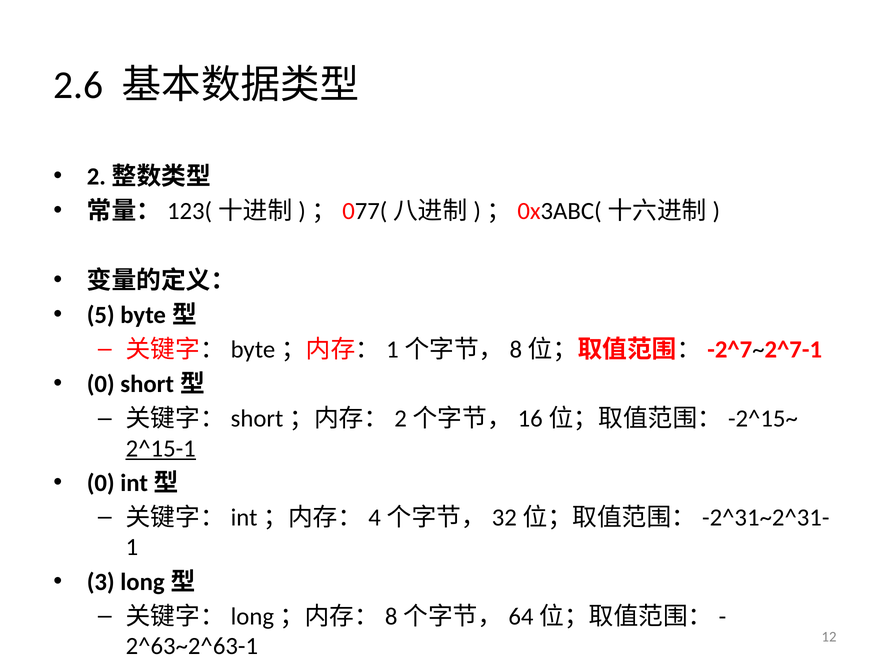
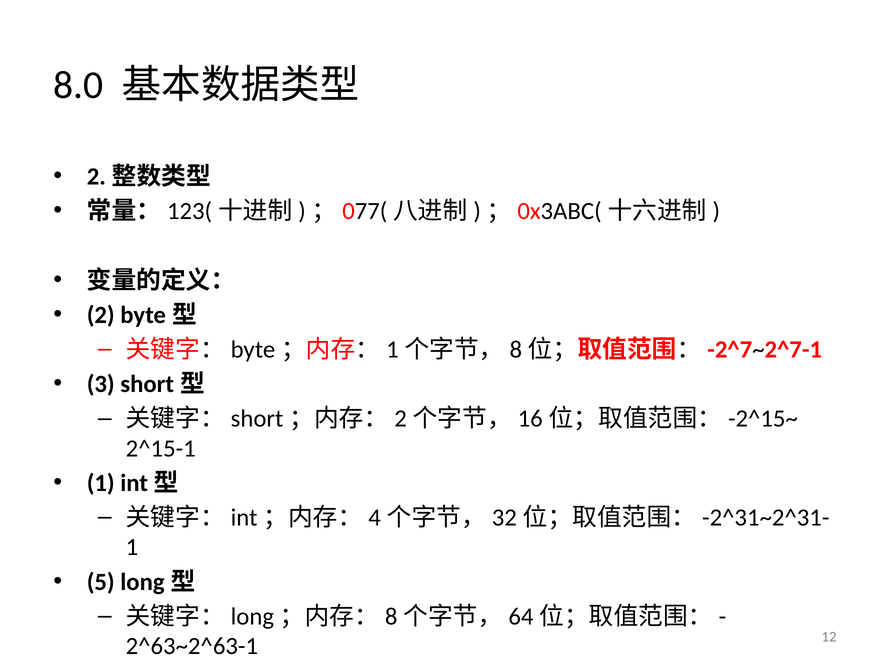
2.6: 2.6 -> 8.0 (78, 85)
5: 5 -> 2 (101, 315)
0: 0 -> 3 (101, 384)
2^15-1 underline: present -> none (161, 449)
0: 0 -> 1 (101, 483)
3: 3 -> 5 (101, 582)
